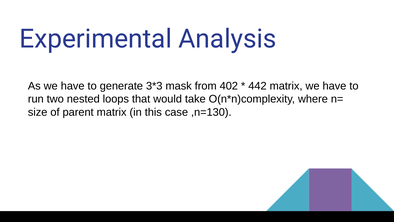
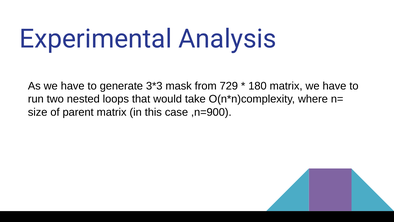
402: 402 -> 729 (229, 86)
442: 442 -> 180 (257, 86)
,n=130: ,n=130 -> ,n=900 (211, 112)
